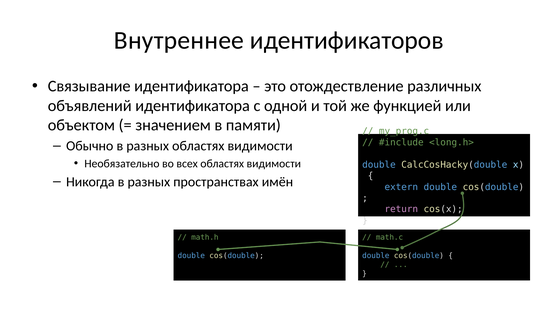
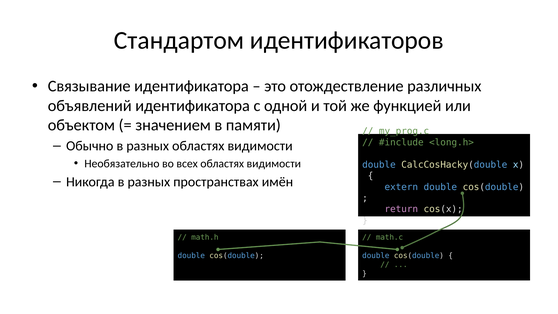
Внутреннее: Внутреннее -> Стандартом (179, 41)
